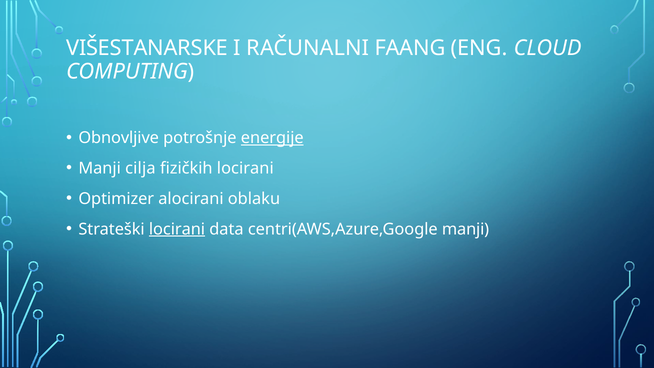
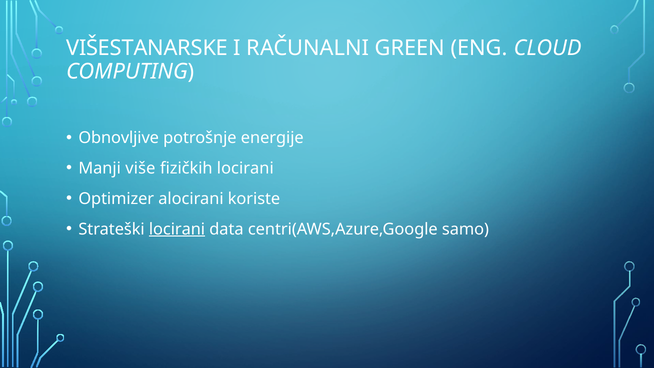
FAANG: FAANG -> GREEN (410, 48)
energije underline: present -> none (272, 138)
cilja: cilja -> više (140, 168)
oblaku: oblaku -> koriste (254, 199)
centri(AWS,Azure,Google manji: manji -> samo (465, 229)
